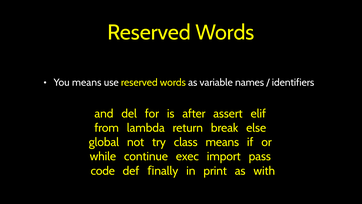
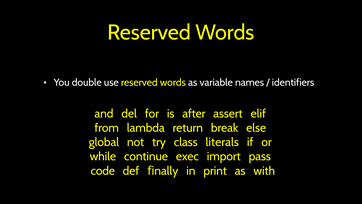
You means: means -> double (87, 82)
class means: means -> literals (222, 142)
